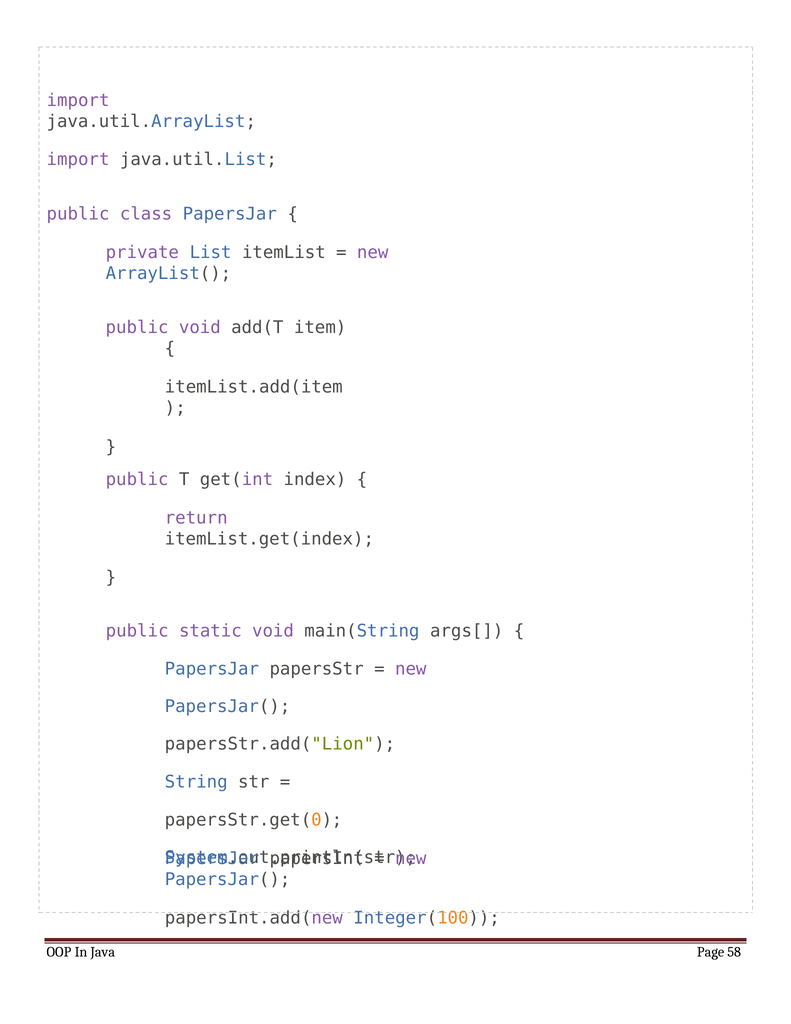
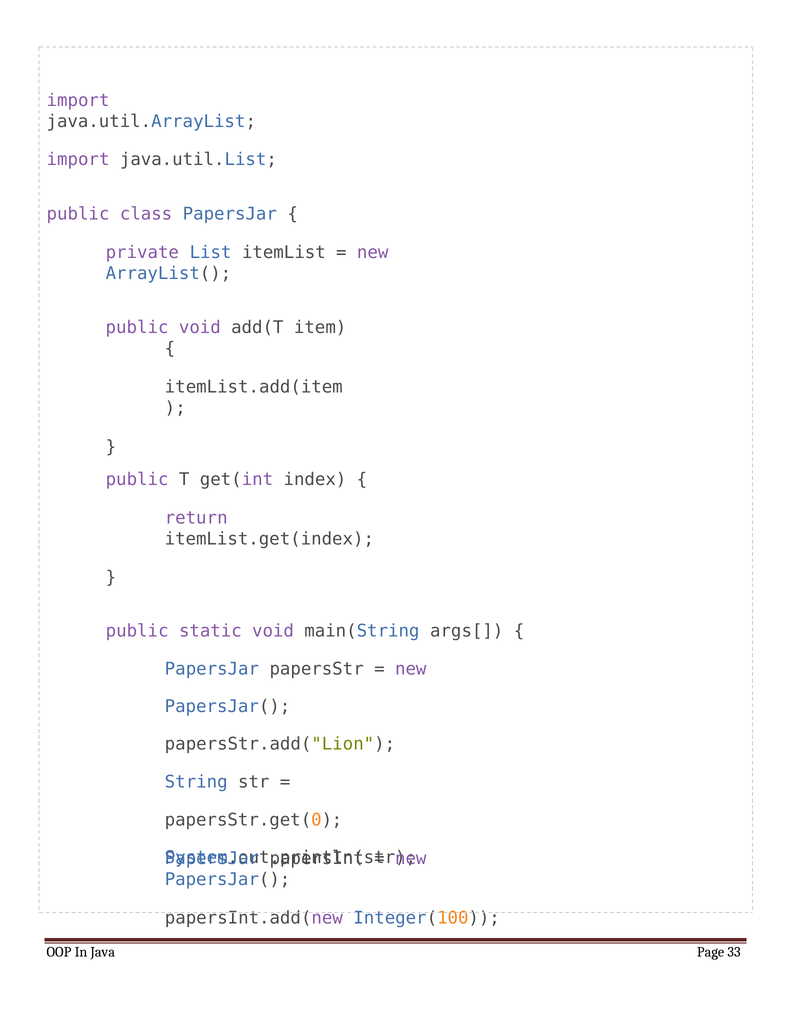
58: 58 -> 33 (734, 952)
